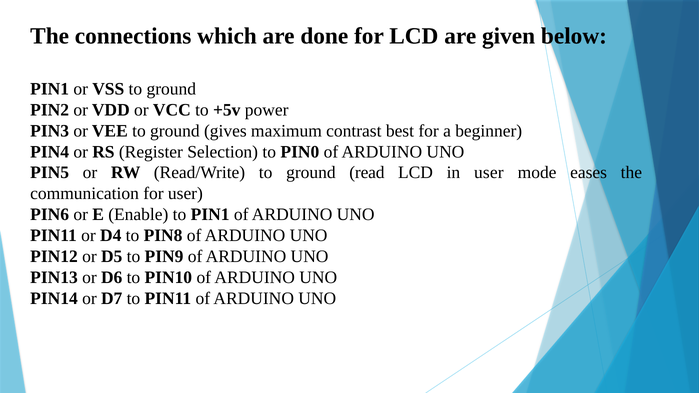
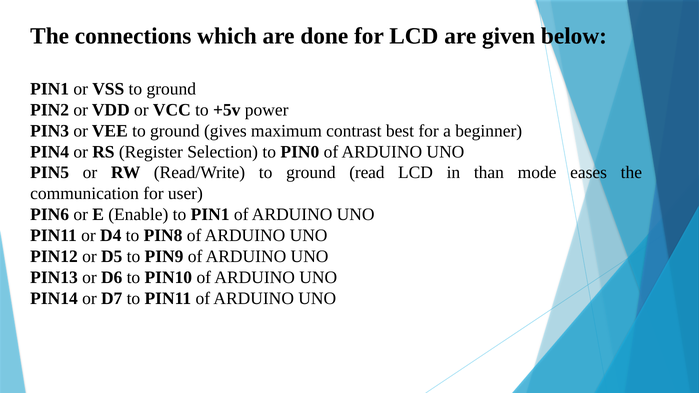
in user: user -> than (489, 173)
